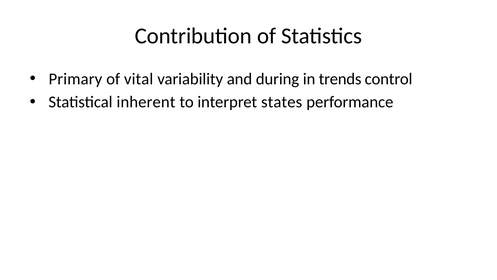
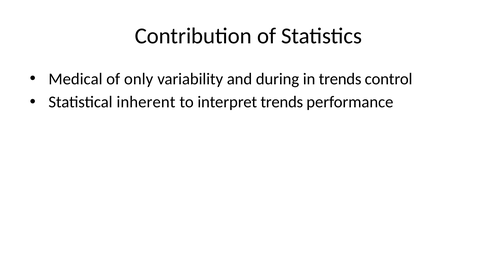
Primary: Primary -> Medical (75, 79)
vital: vital -> only (139, 79)
interpret states: states -> trends (282, 102)
